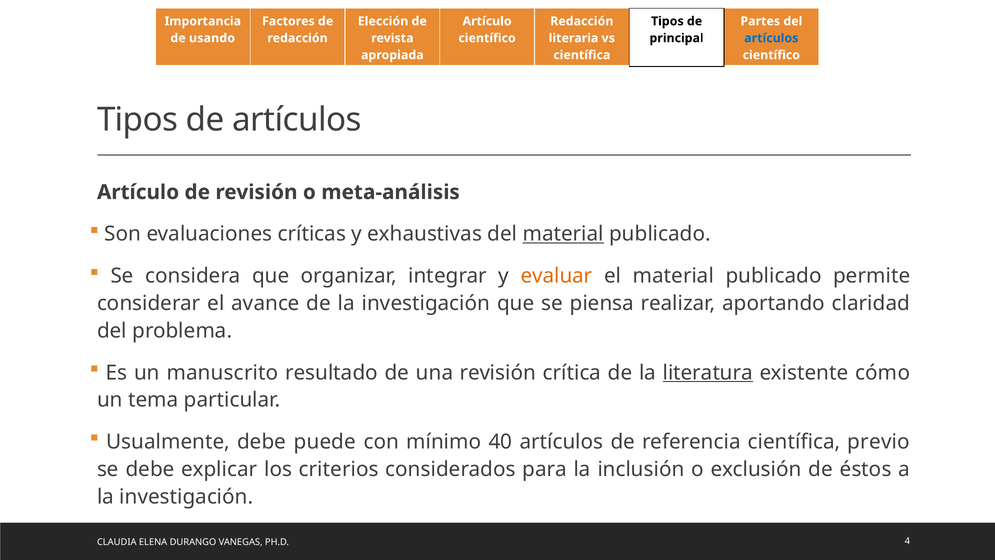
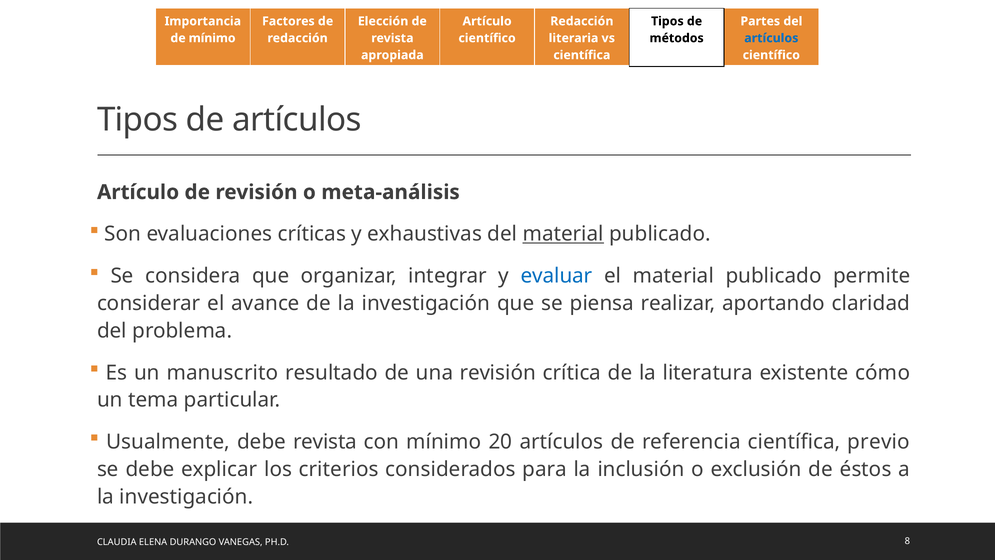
de usando: usando -> mínimo (212, 38)
principal: principal -> métodos (677, 38)
evaluar colour: orange -> blue (557, 276)
literatura underline: present -> none (708, 372)
debe puede: puede -> revista (325, 442)
40: 40 -> 20 (500, 442)
4: 4 -> 8 (907, 541)
